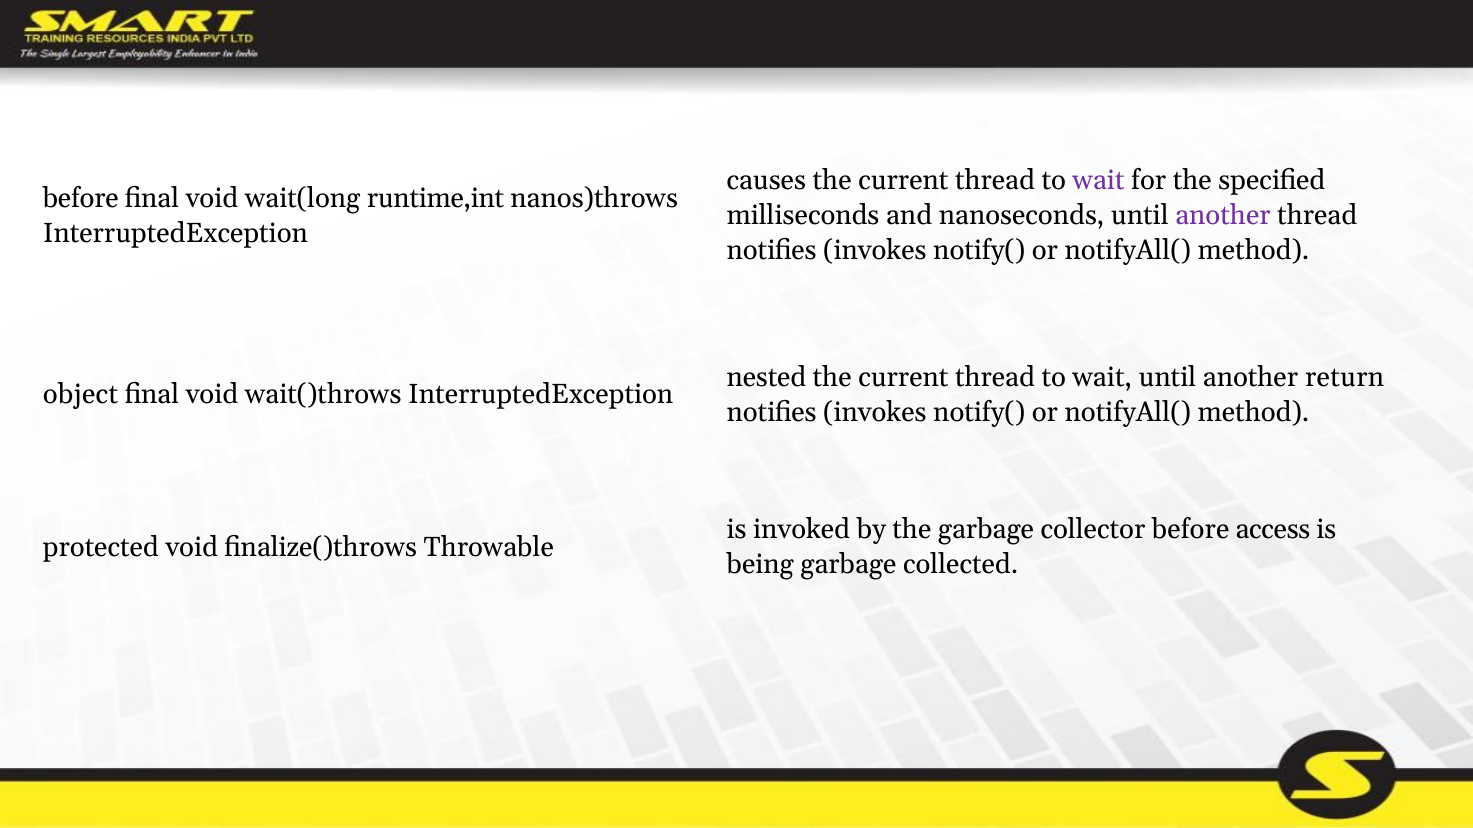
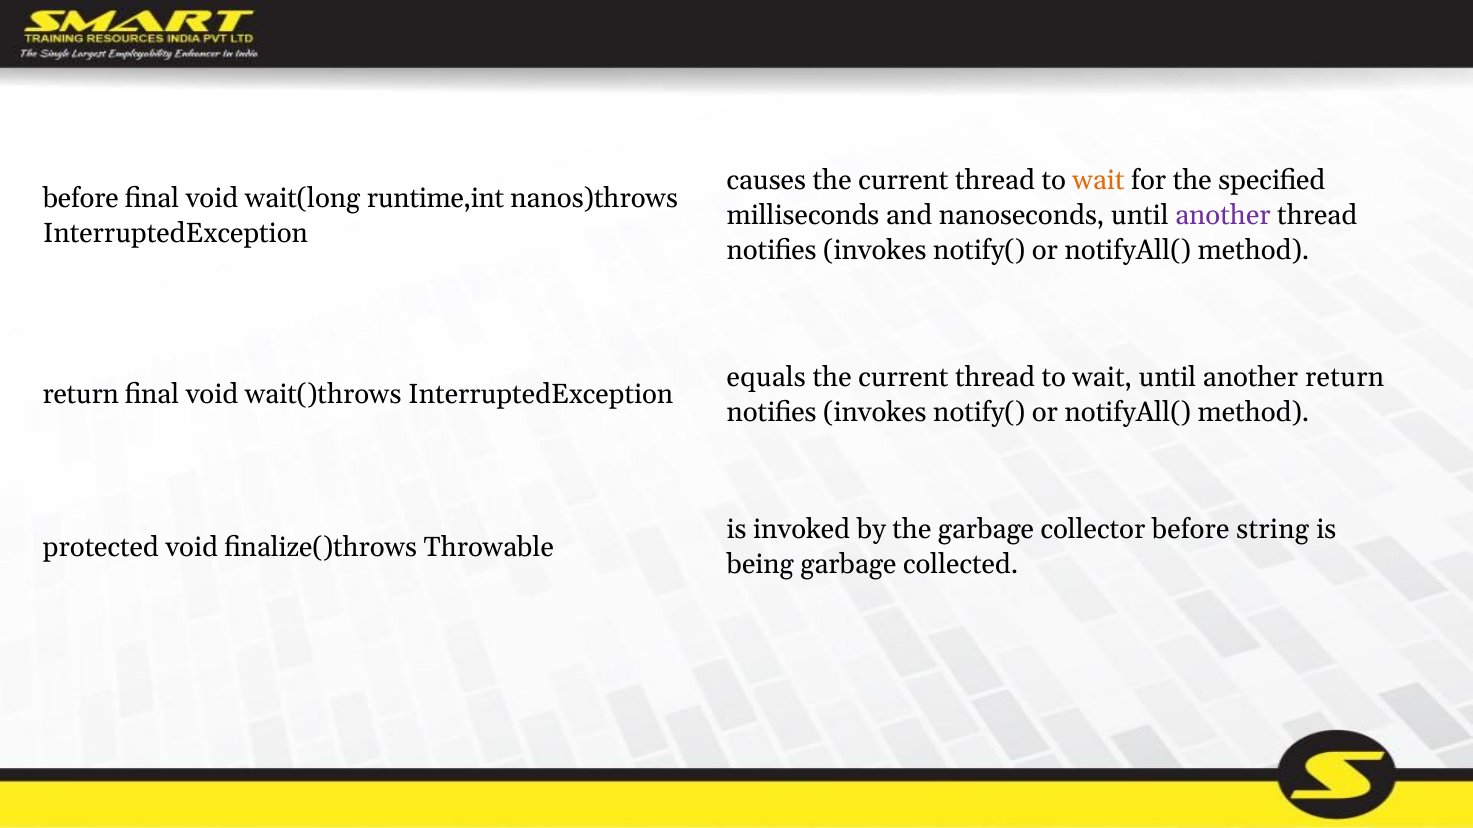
wait colour: purple -> orange (1099, 181)
nested: nested -> equals (766, 378)
object: object -> return (81, 395)
access: access -> string (1273, 530)
